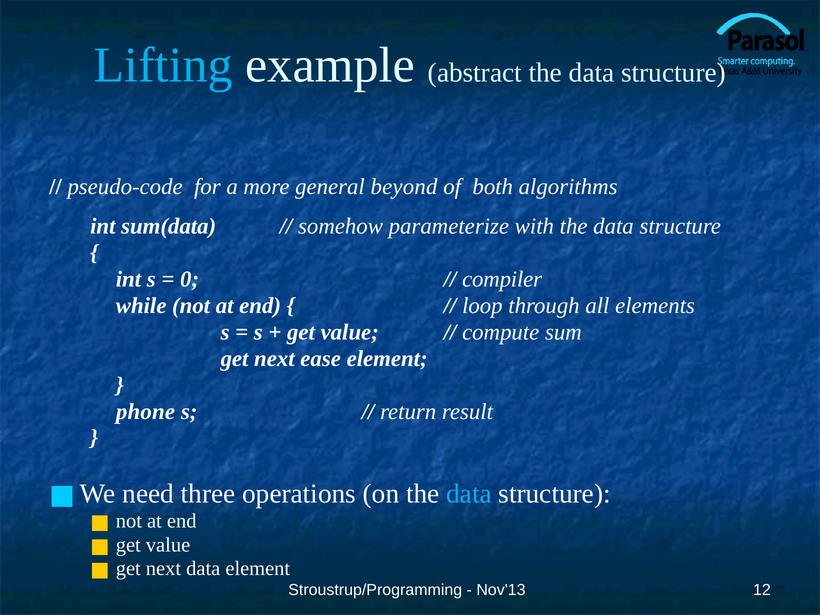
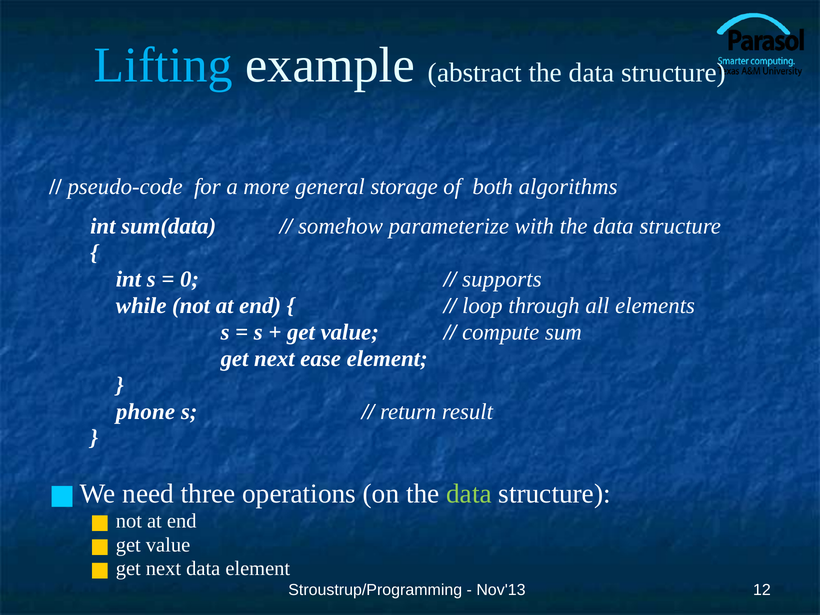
beyond: beyond -> storage (404, 187)
compiler: compiler -> supports (502, 279)
data colour: light blue -> light green (469, 494)
